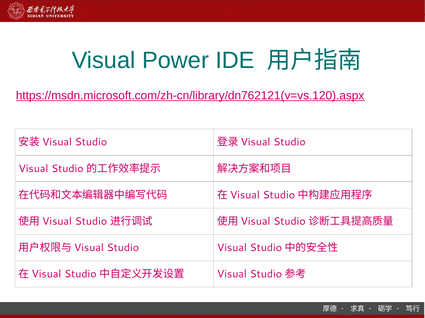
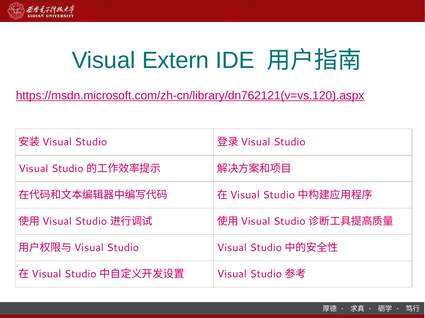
Power: Power -> Extern (176, 60)
